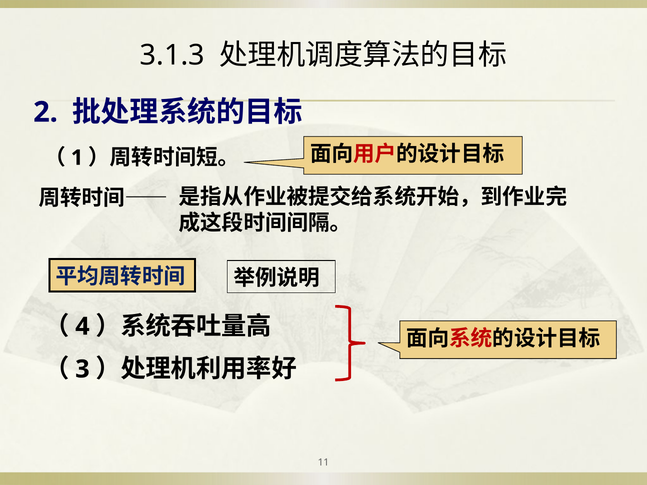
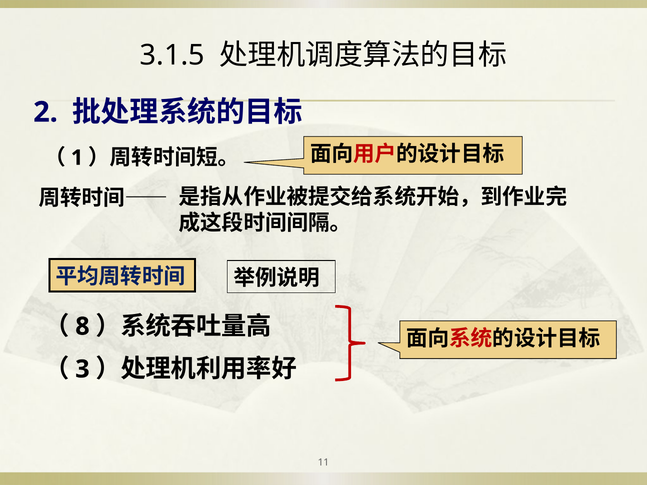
3.1.3: 3.1.3 -> 3.1.5 (172, 55)
4: 4 -> 8 (82, 327)
